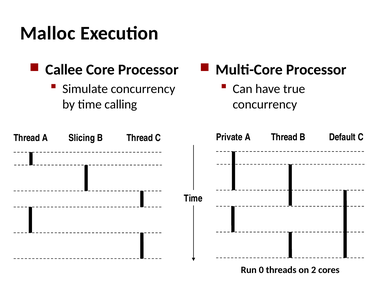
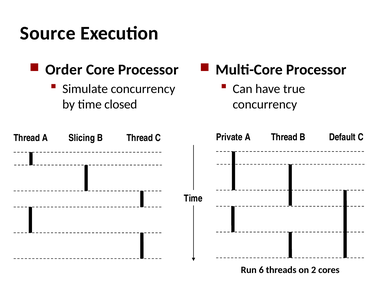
Malloc: Malloc -> Source (48, 33)
Callee: Callee -> Order (64, 70)
calling: calling -> closed (121, 104)
0: 0 -> 6 (261, 270)
